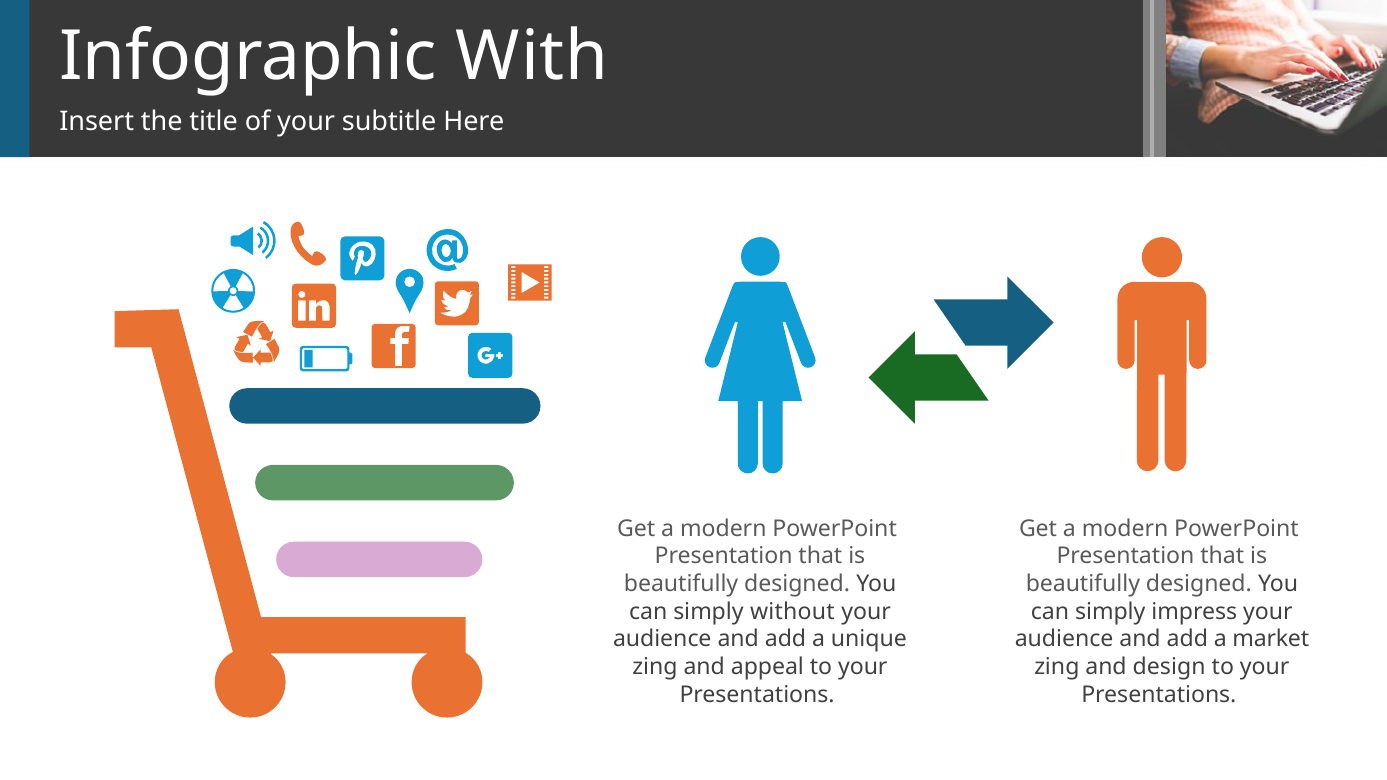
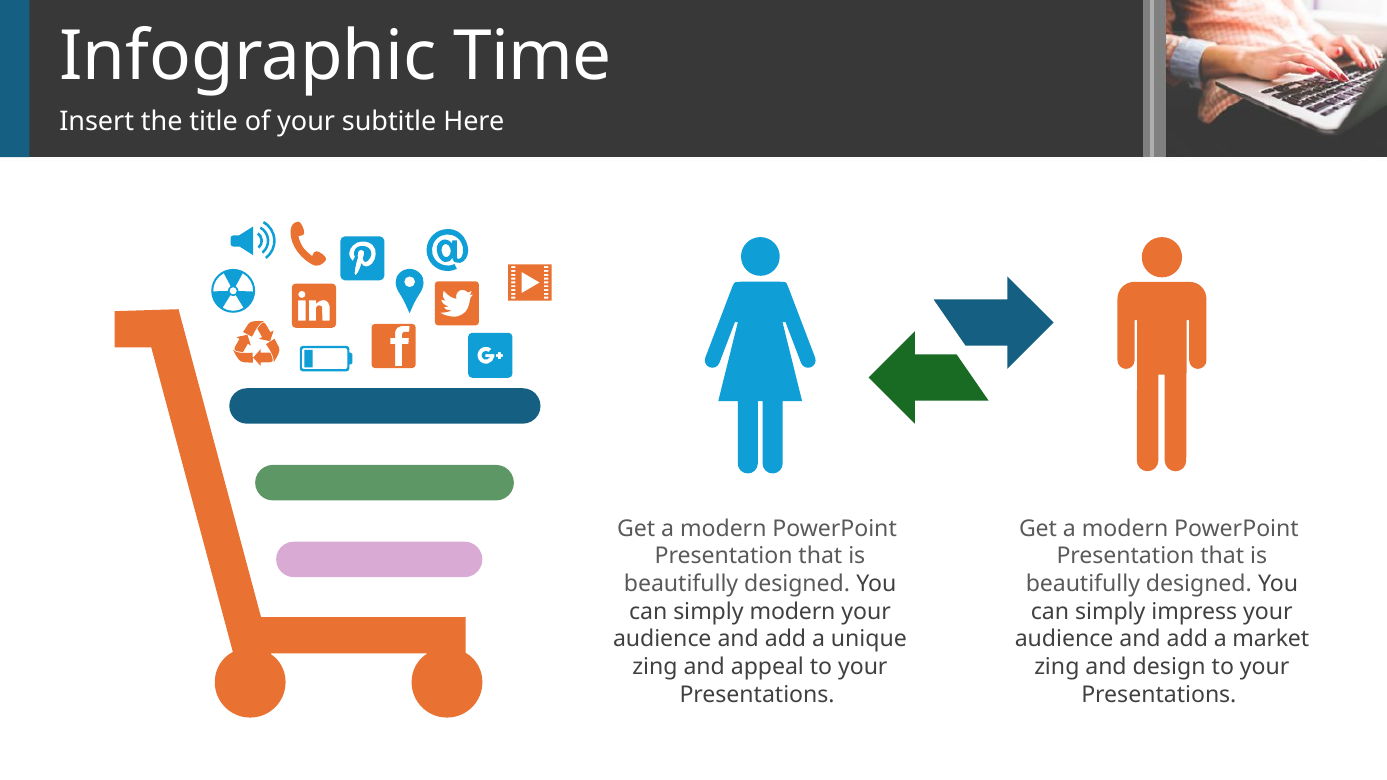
With: With -> Time (533, 56)
simply without: without -> modern (793, 612)
